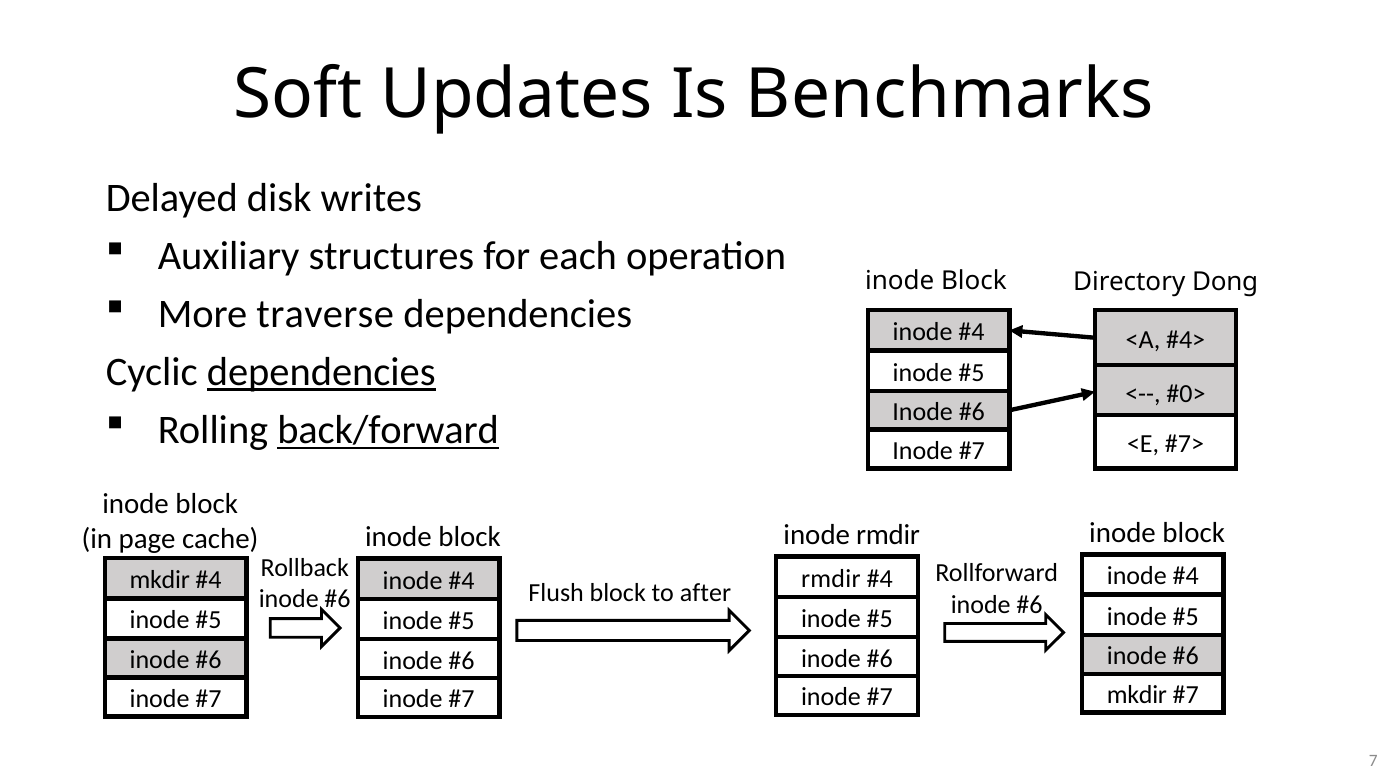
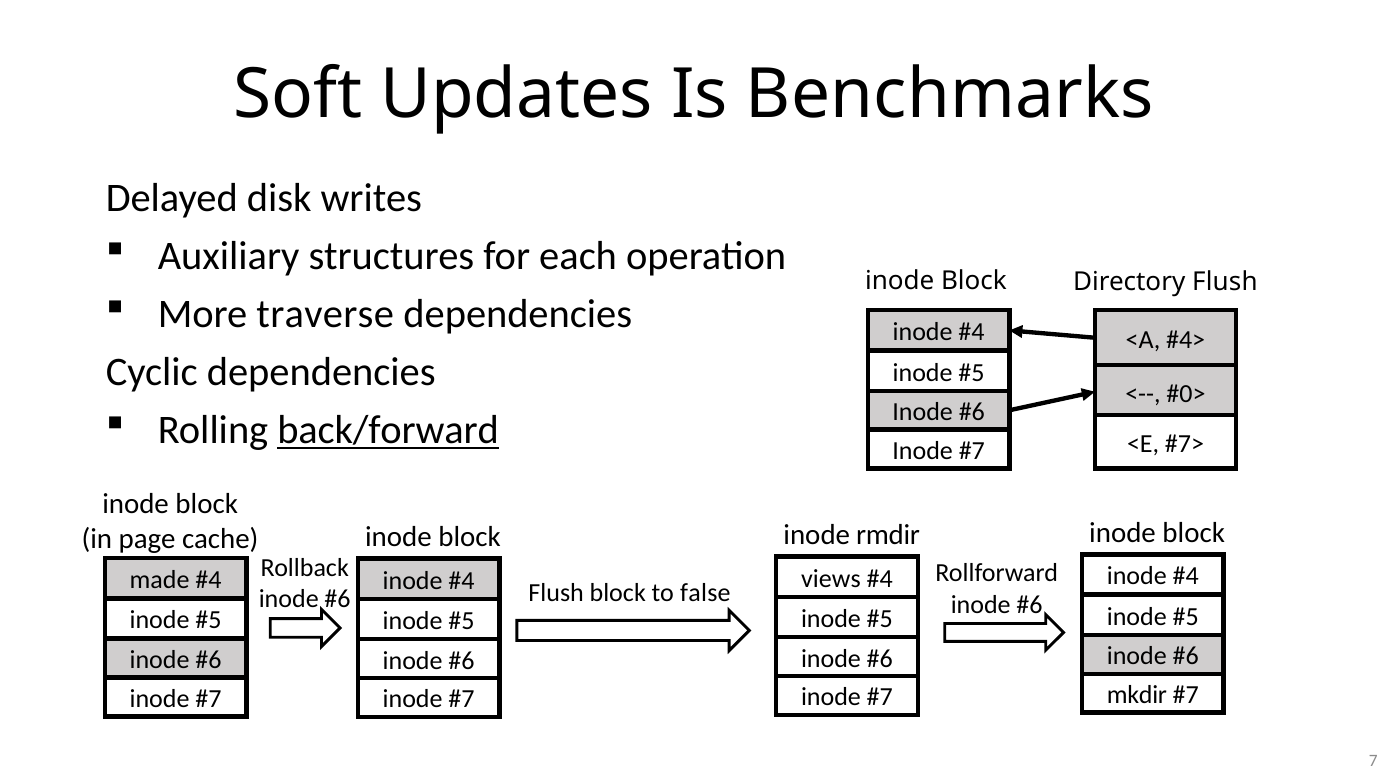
Directory Dong: Dong -> Flush (1225, 282)
dependencies underline: present -> none (321, 372)
rmdir: rmdir -> views (831, 578)
mkdir: mkdir -> made (160, 580)
after: after -> false (705, 593)
